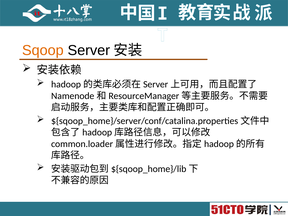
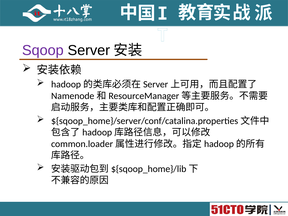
Sqoop colour: orange -> purple (43, 50)
